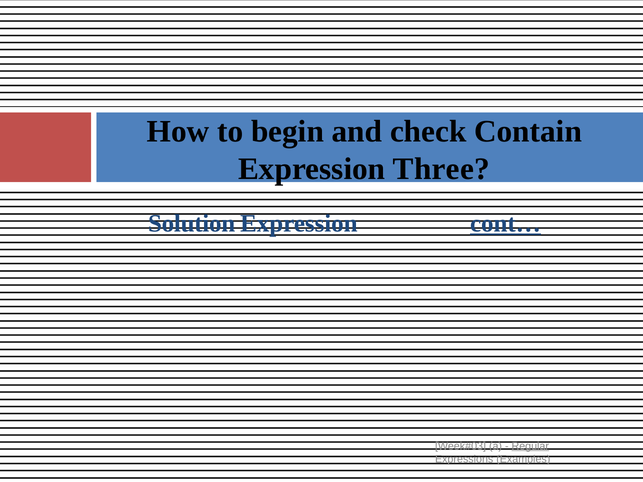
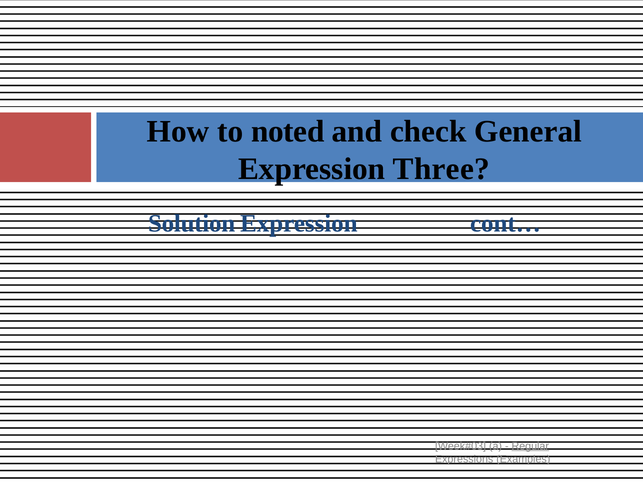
begin: begin -> noted (288, 131)
Contain: Contain -> General (528, 131)
cont… underline: present -> none (505, 224)
